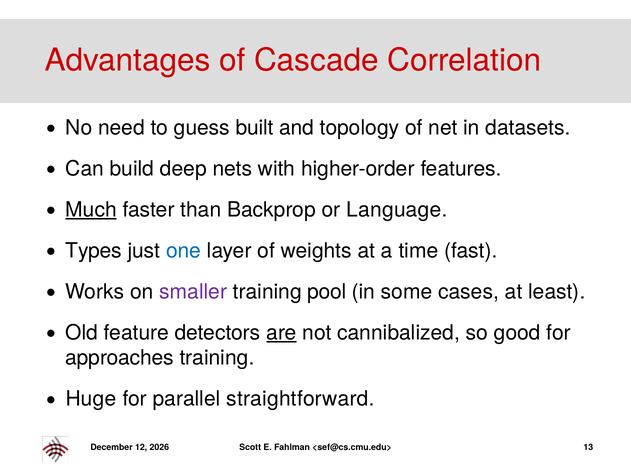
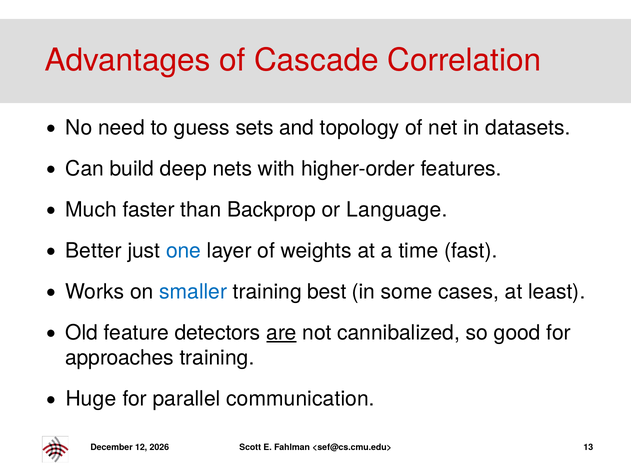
built: built -> sets (255, 128)
Much underline: present -> none (91, 210)
Types: Types -> Better (94, 251)
smaller colour: purple -> blue (193, 292)
pool: pool -> best (327, 292)
straightforward: straightforward -> communication (300, 399)
